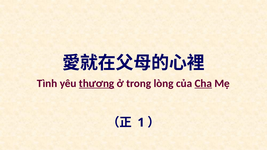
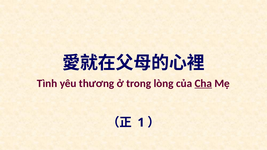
thương underline: present -> none (97, 83)
